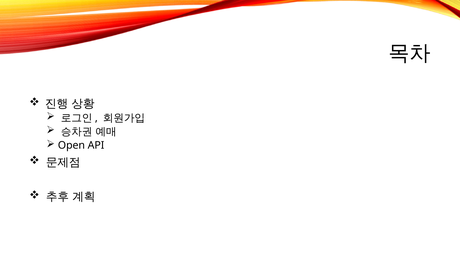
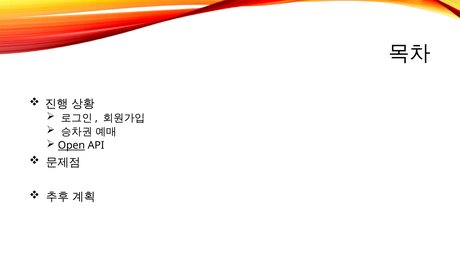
Open underline: none -> present (71, 145)
